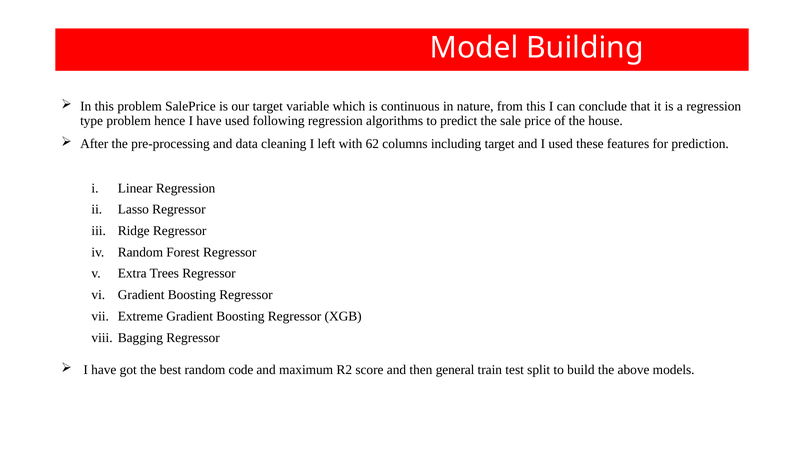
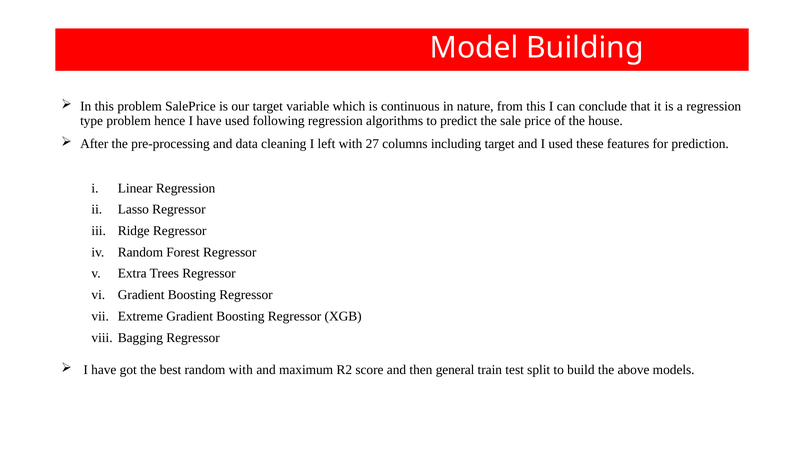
62: 62 -> 27 (372, 144)
random code: code -> with (241, 370)
